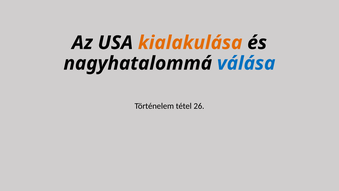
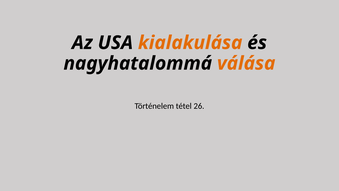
válása colour: blue -> orange (246, 63)
